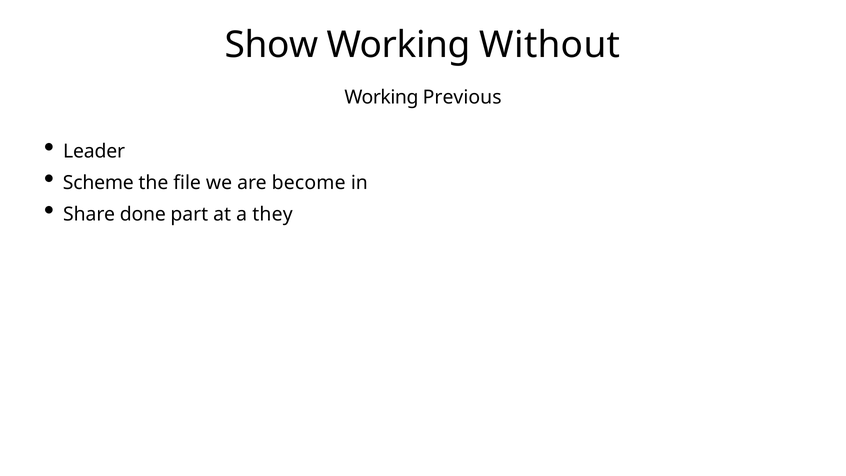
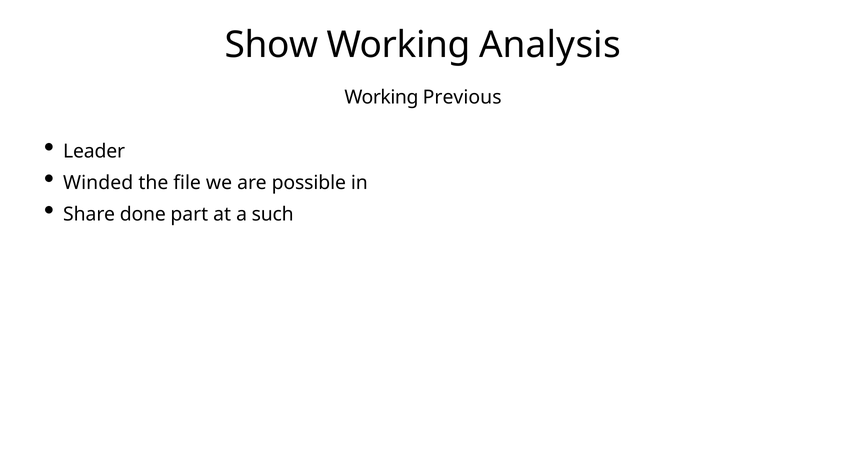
Without: Without -> Analysis (550, 45)
Scheme: Scheme -> Winded (98, 183)
become: become -> possible (309, 183)
they: they -> such (273, 214)
